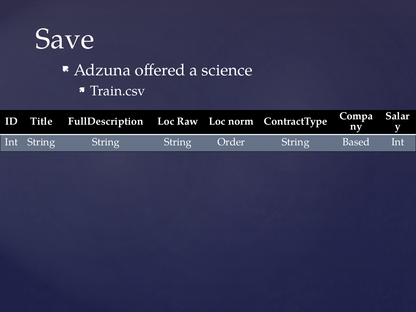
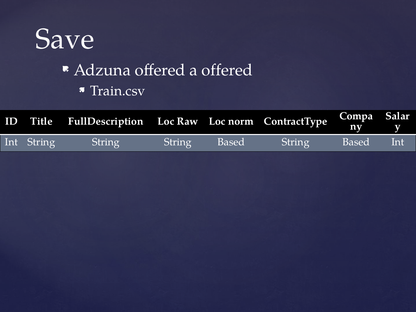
a science: science -> offered (227, 70)
String String Order: Order -> Based (231, 142)
